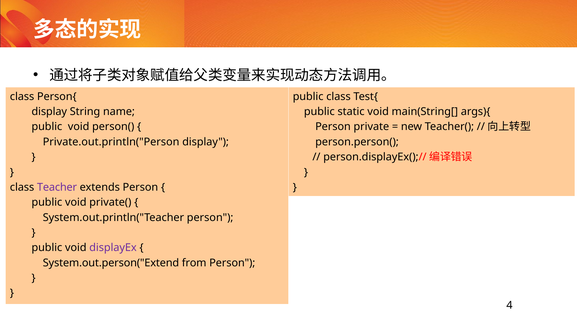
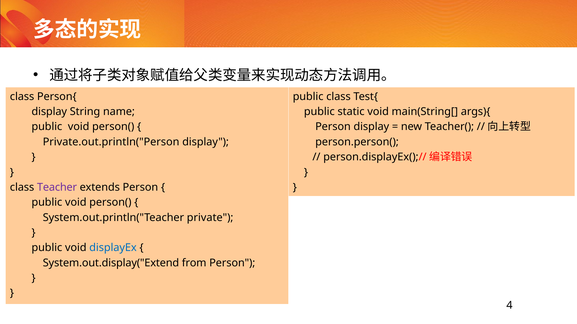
Person private: private -> display (371, 127)
private(: private( -> person( (110, 203)
System.out.println("Teacher person: person -> private (210, 218)
displayEx colour: purple -> blue (113, 248)
System.out.person("Extend: System.out.person("Extend -> System.out.display("Extend (111, 263)
